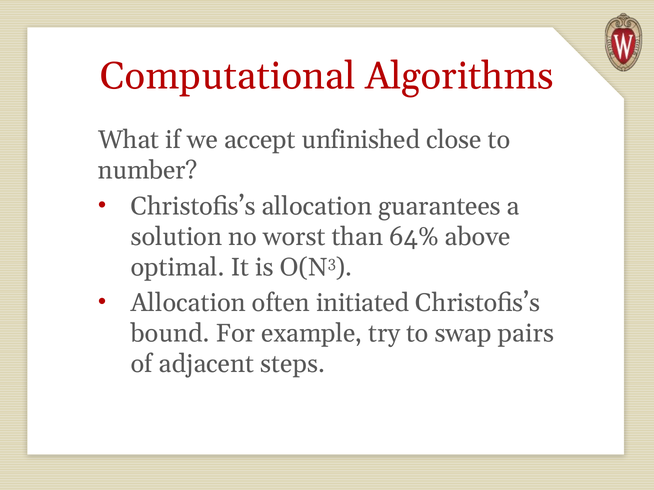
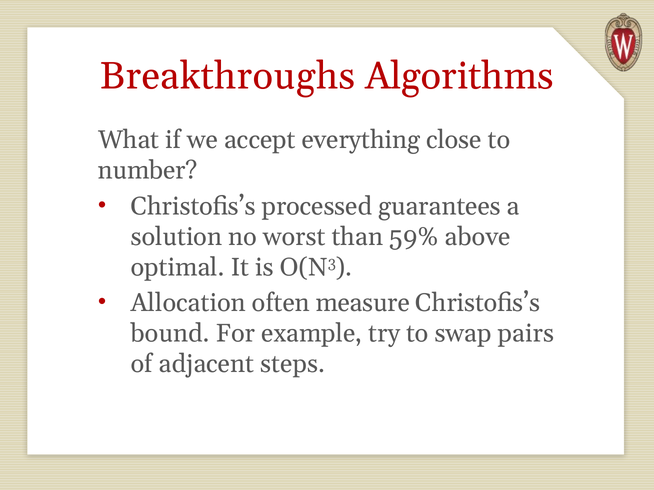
Computational: Computational -> Breakthroughs (228, 76)
unfinished: unfinished -> everything (361, 140)
Christofis’s allocation: allocation -> processed (317, 206)
64%: 64% -> 59% (414, 237)
initiated: initiated -> measure (363, 303)
